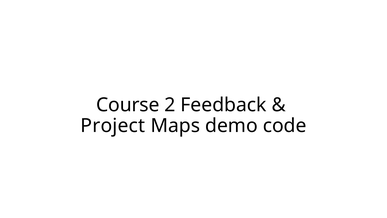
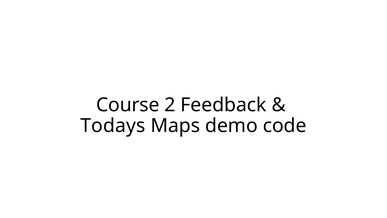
Project: Project -> Todays (113, 126)
